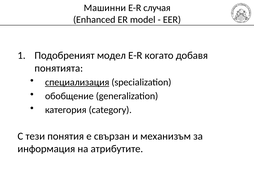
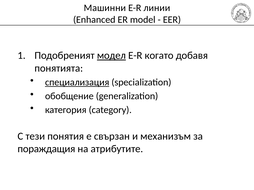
случая: случая -> линии (157, 8)
модел underline: none -> present (111, 56)
информация: информация -> пораждащия (46, 149)
